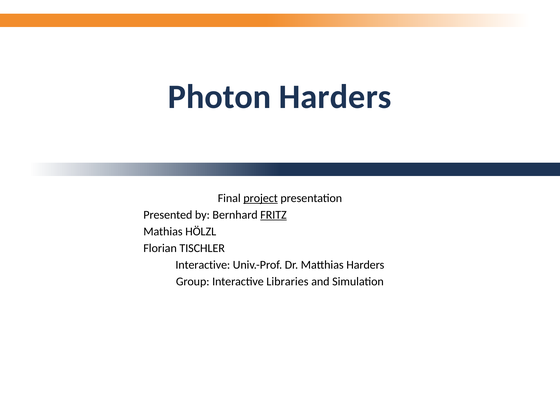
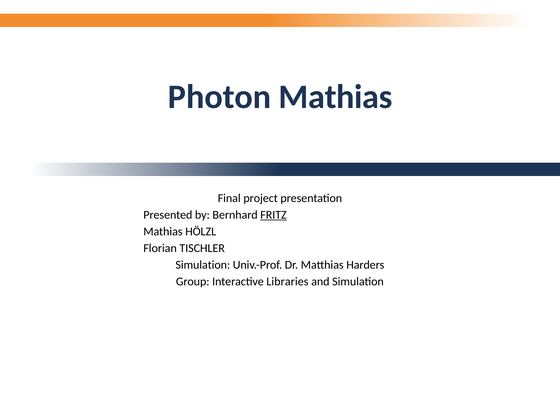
Photon Harders: Harders -> Mathias (335, 97)
project underline: present -> none (261, 198)
Interactive: Interactive -> Simulation (203, 265)
